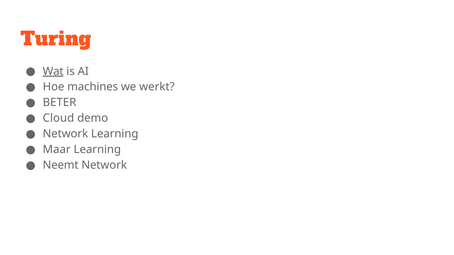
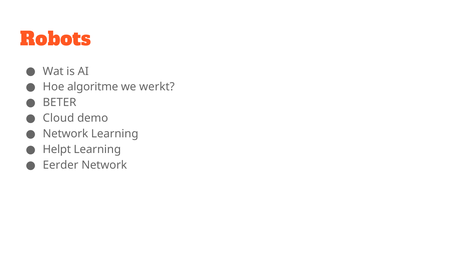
Turing: Turing -> Robots (56, 39)
Wat underline: present -> none (53, 71)
machines: machines -> algoritme (93, 87)
Maar: Maar -> Helpt (57, 150)
Neemt: Neemt -> Eerder (61, 165)
